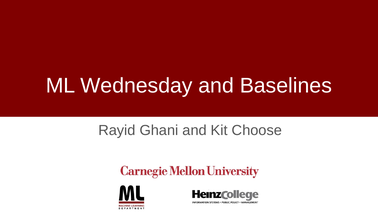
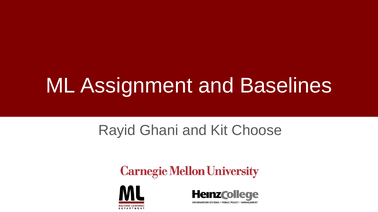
Wednesday: Wednesday -> Assignment (136, 86)
